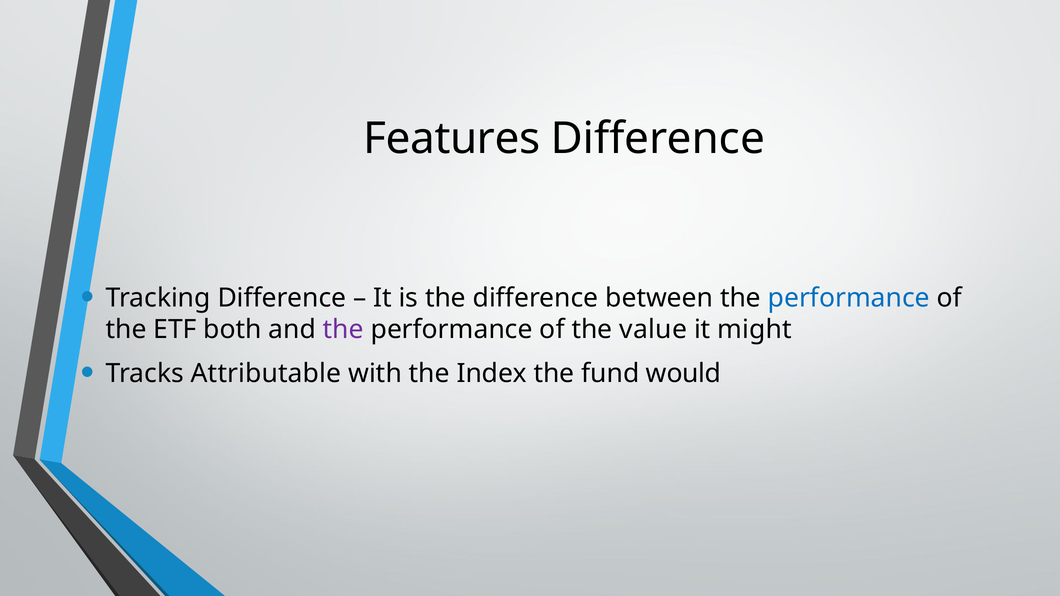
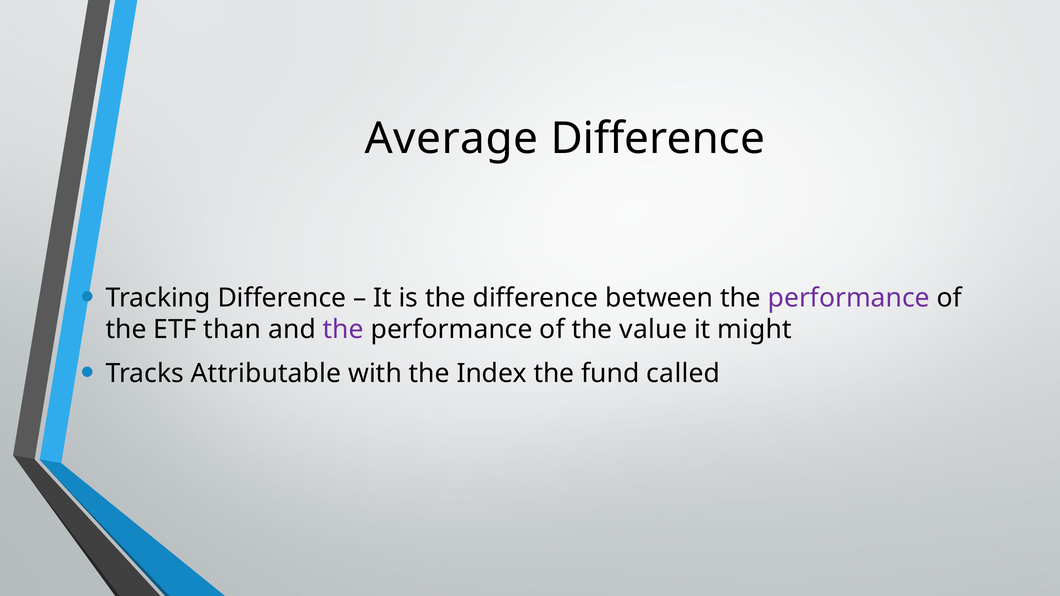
Features: Features -> Average (451, 139)
performance colour: blue -> purple (849, 298)
both: both -> than (232, 330)
would: would -> called (683, 374)
